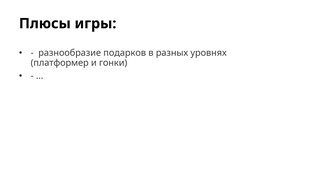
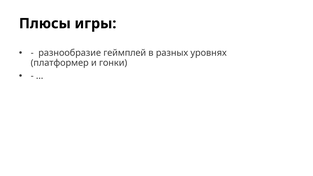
подарков: подарков -> геймплей (125, 53)
